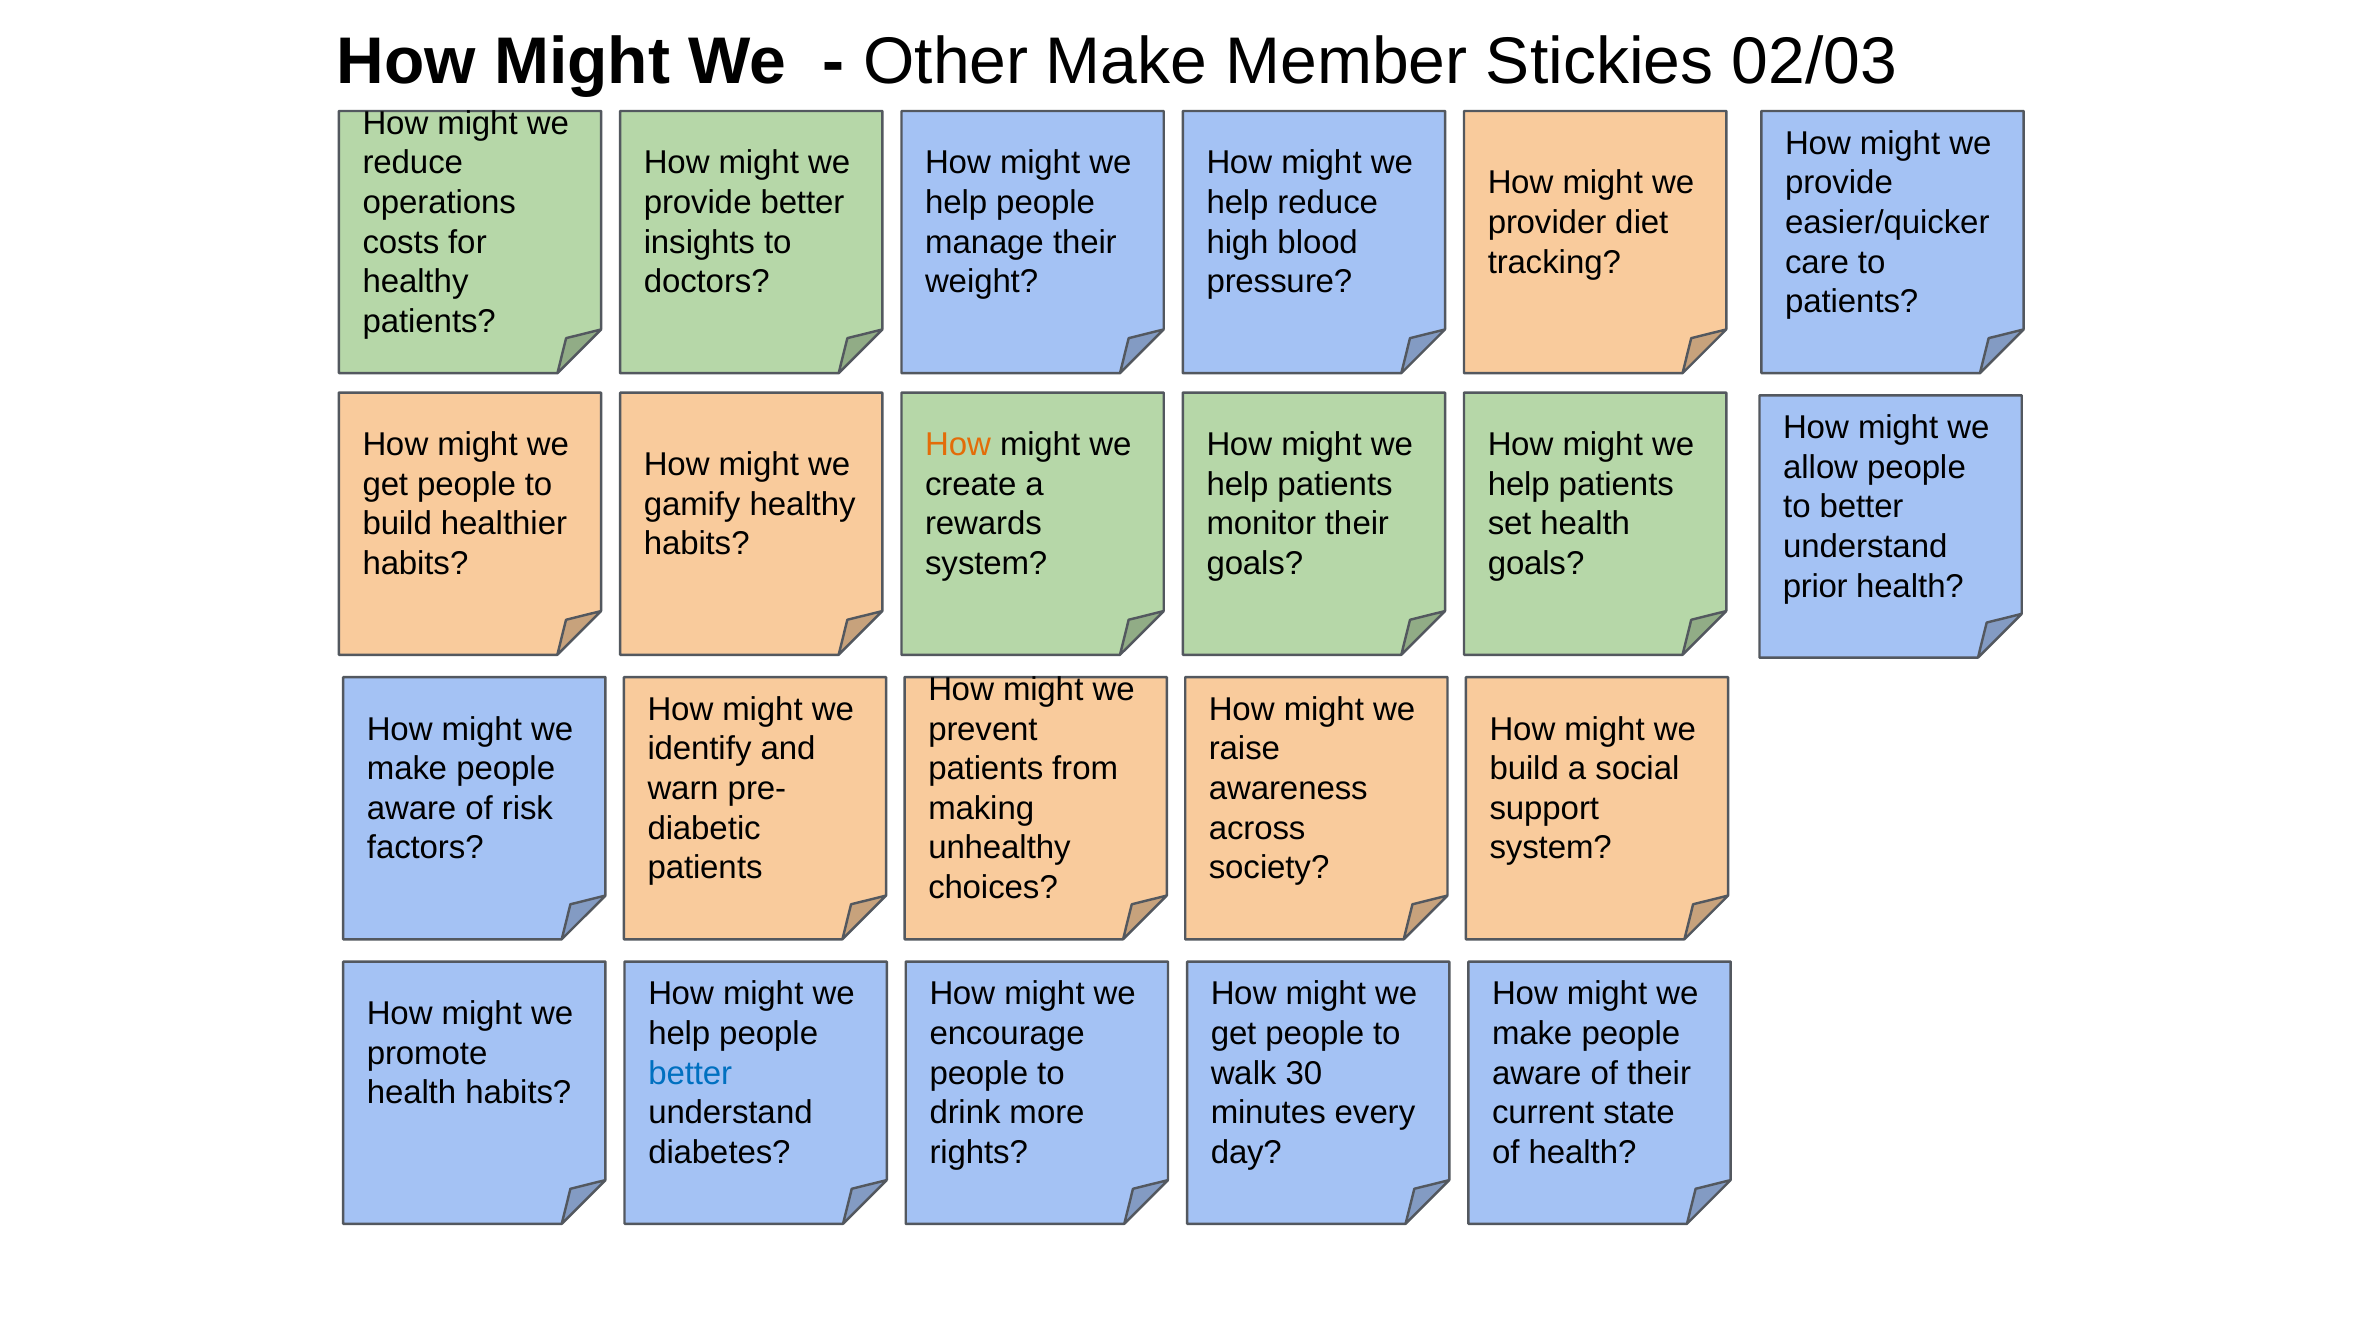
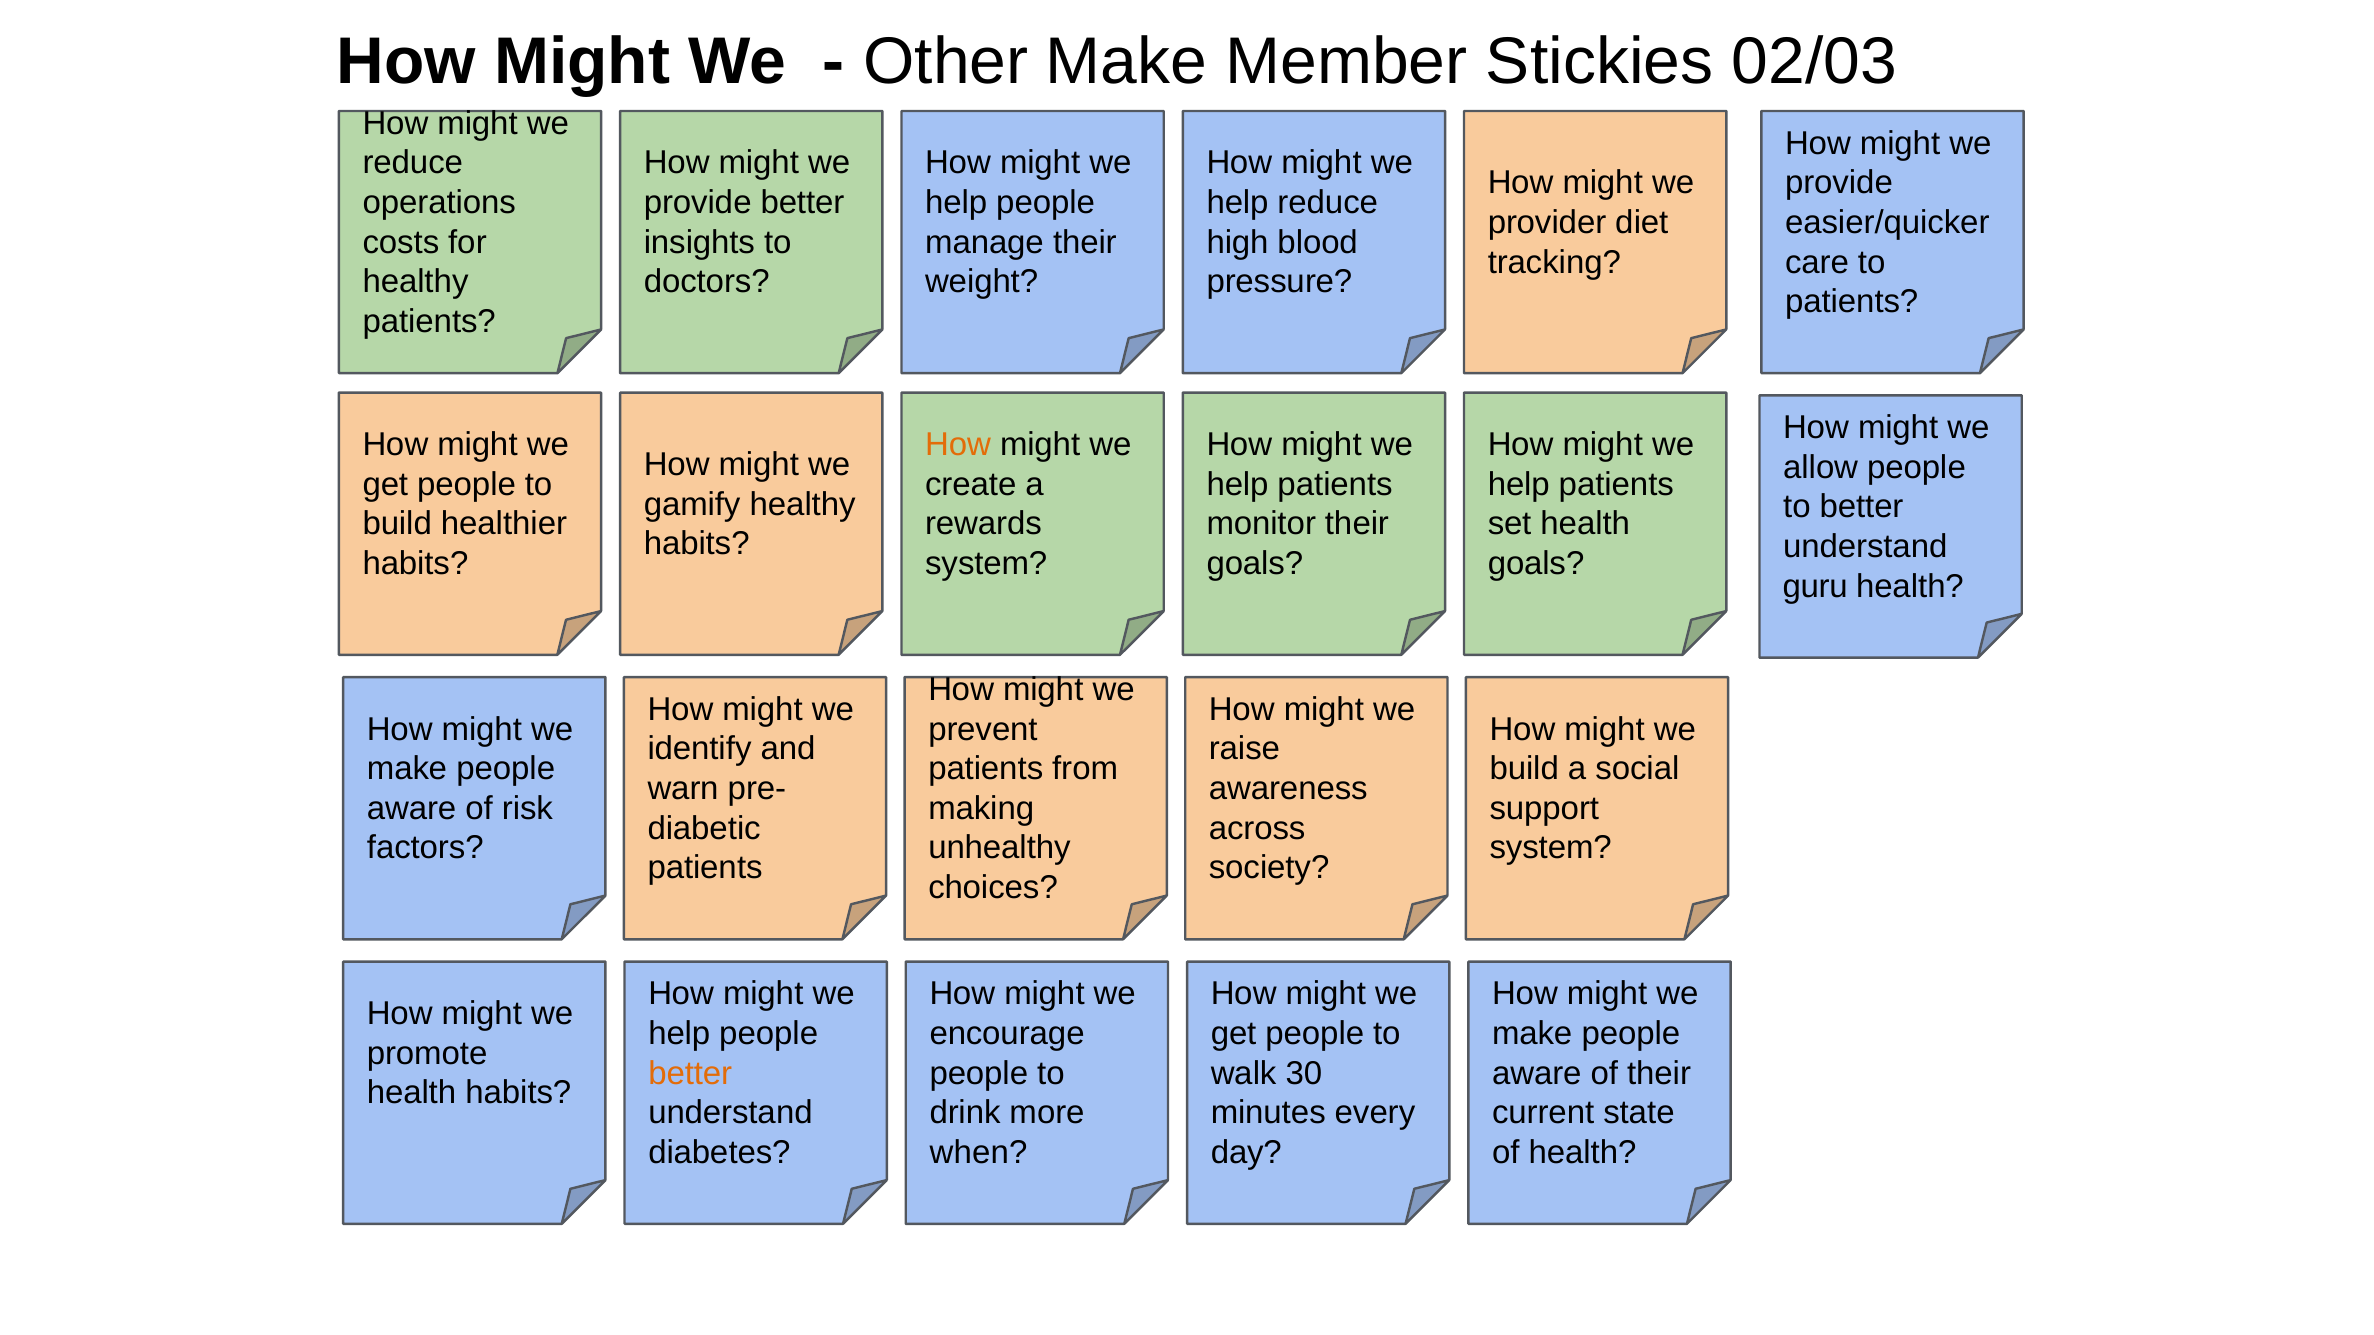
prior: prior -> guru (1815, 586)
better colour: blue -> orange (690, 1073)
rights: rights -> when (979, 1153)
